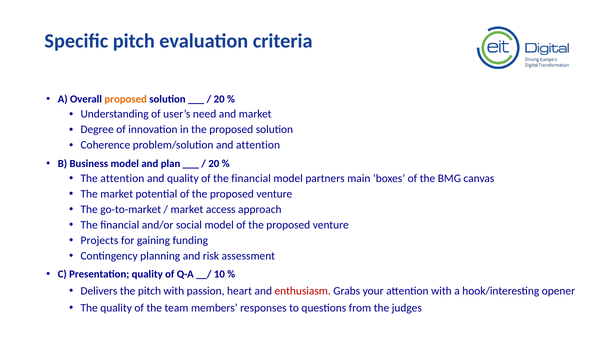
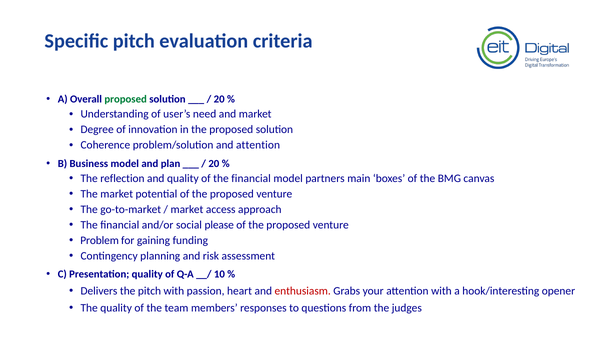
proposed colour: orange -> green (126, 99)
The attention: attention -> reflection (122, 179)
social model: model -> please (219, 225)
Projects: Projects -> Problem (100, 241)
